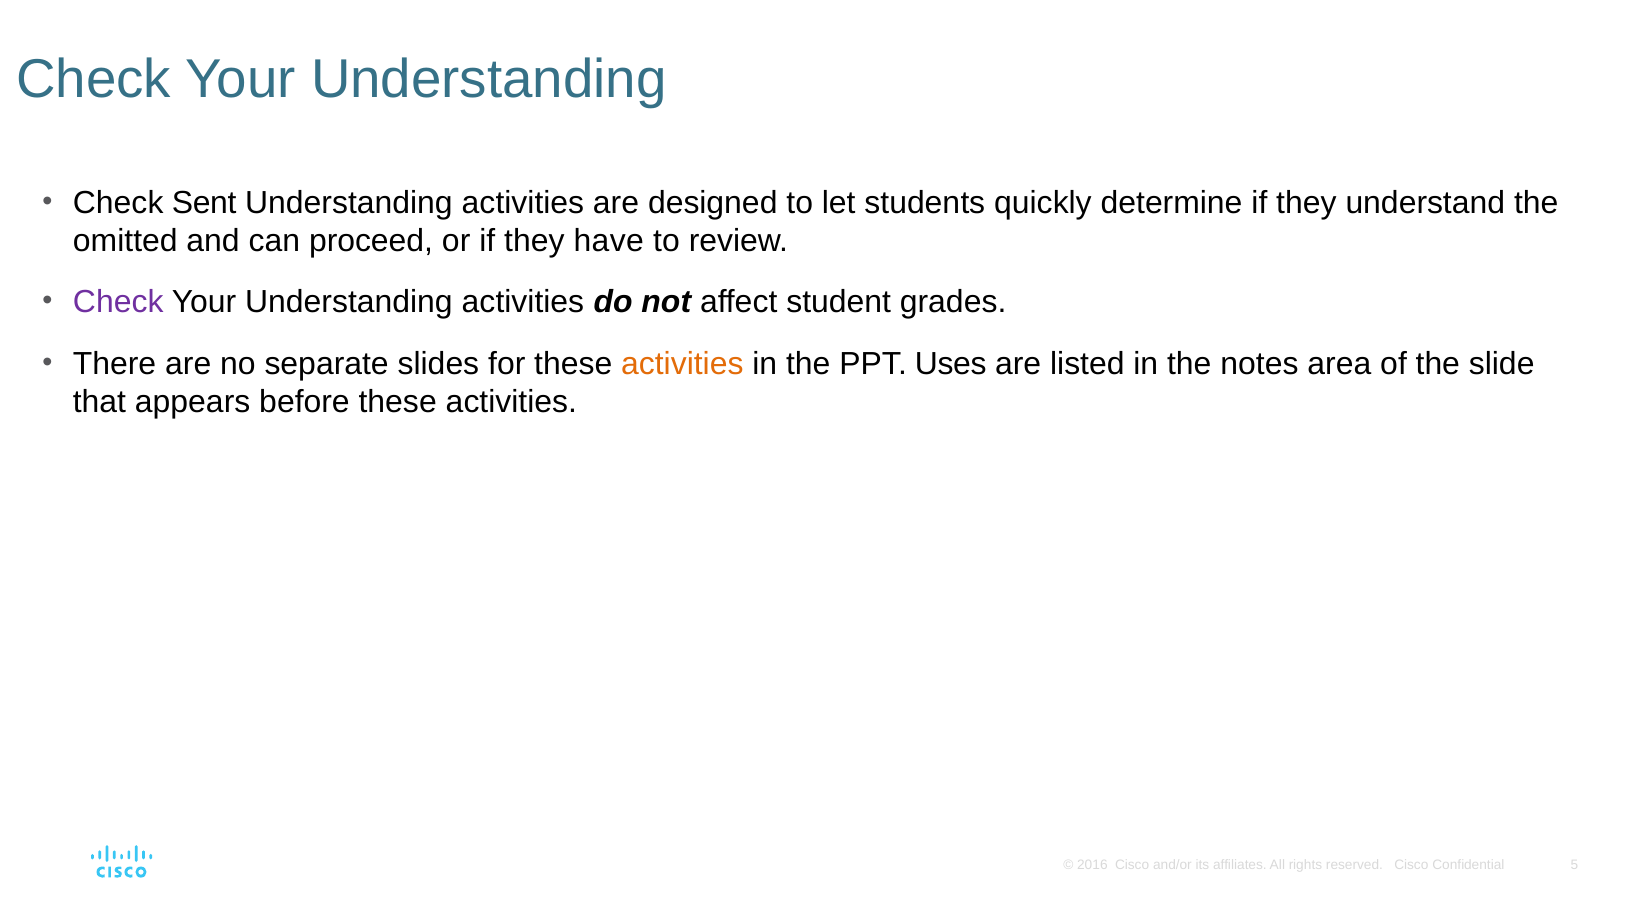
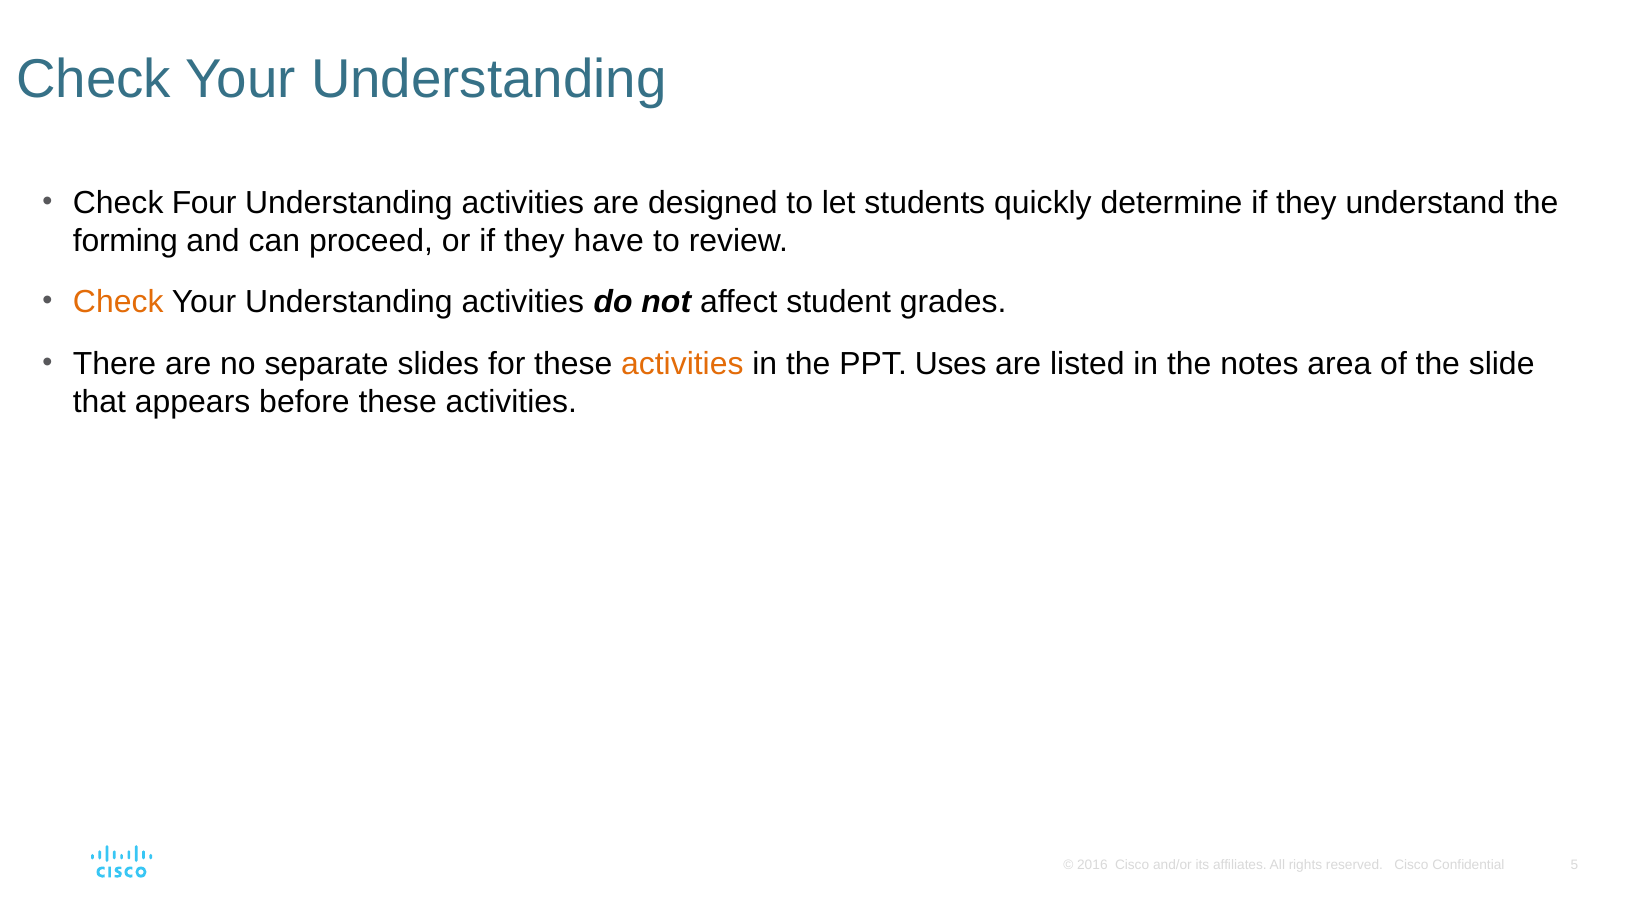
Sent: Sent -> Four (204, 203)
omitted: omitted -> forming (125, 241)
Check colour: purple -> orange (118, 302)
